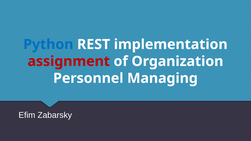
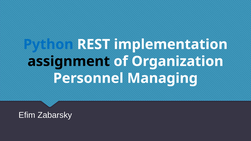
assignment colour: red -> black (69, 61)
